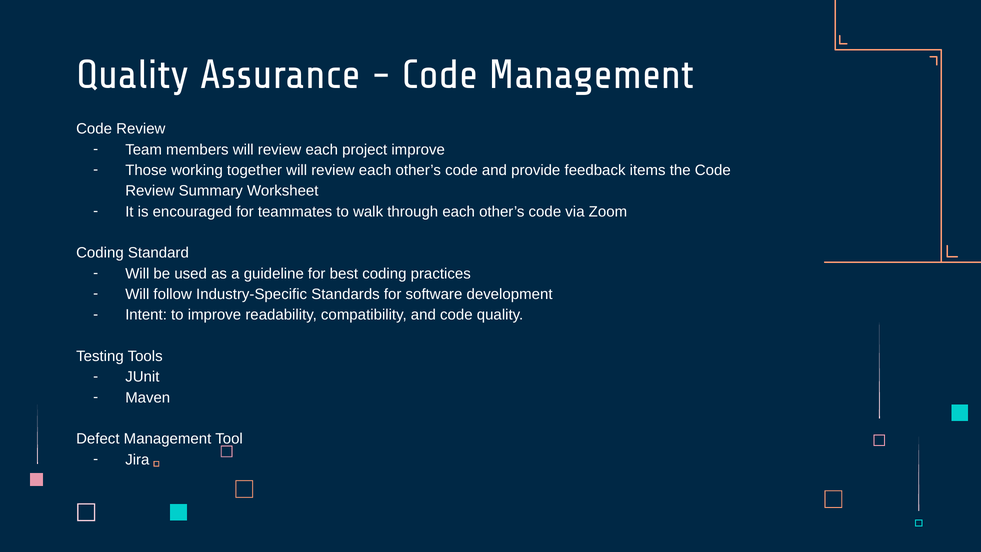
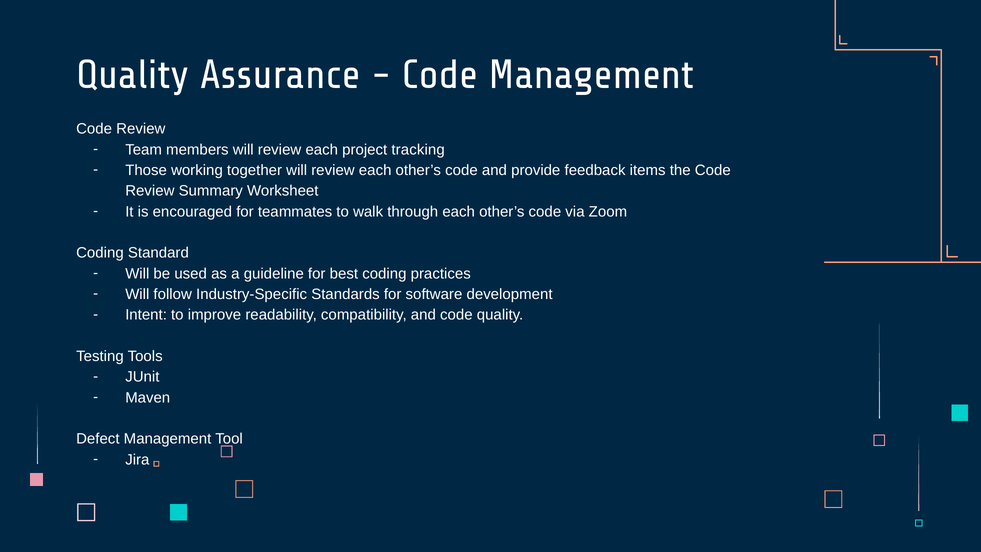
project improve: improve -> tracking (418, 150)
